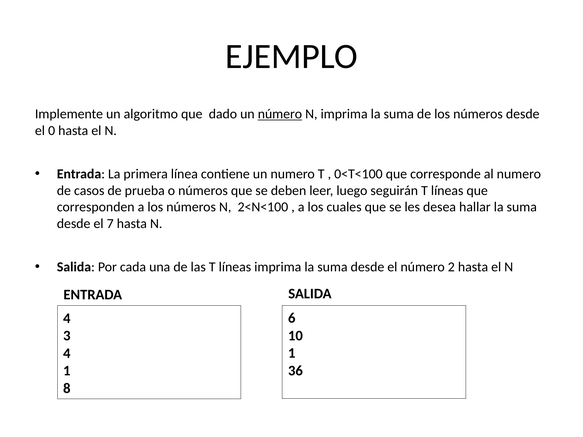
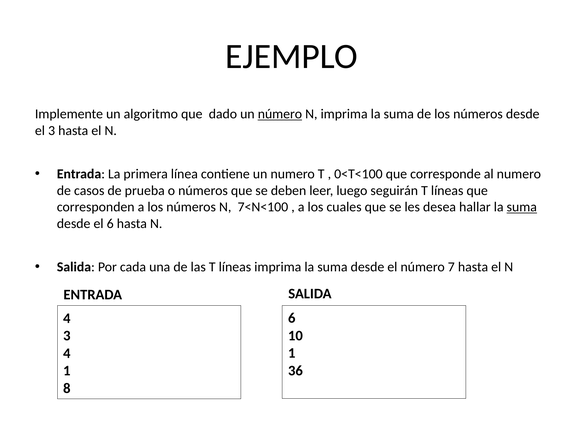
el 0: 0 -> 3 (52, 131)
2<N<100: 2<N<100 -> 7<N<100 (263, 207)
suma underline: none -> present (522, 207)
el 7: 7 -> 6 (110, 224)
2: 2 -> 7 (451, 267)
